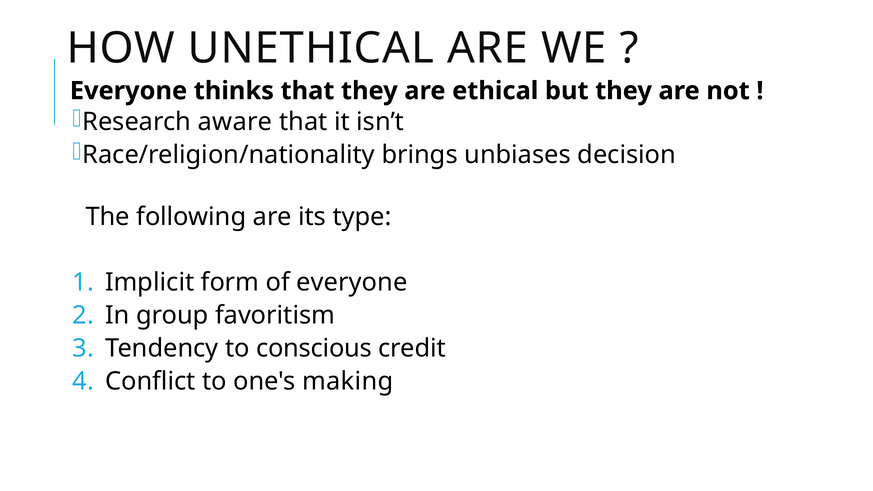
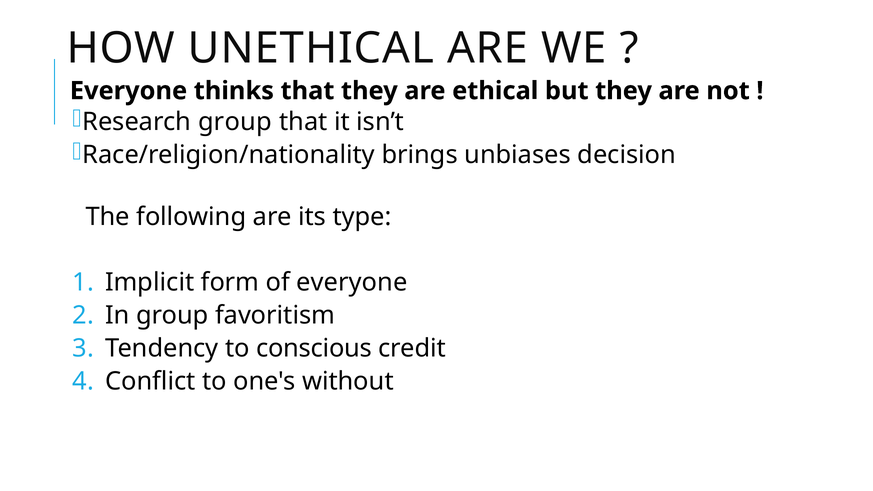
Research aware: aware -> group (235, 122)
making: making -> without (348, 381)
